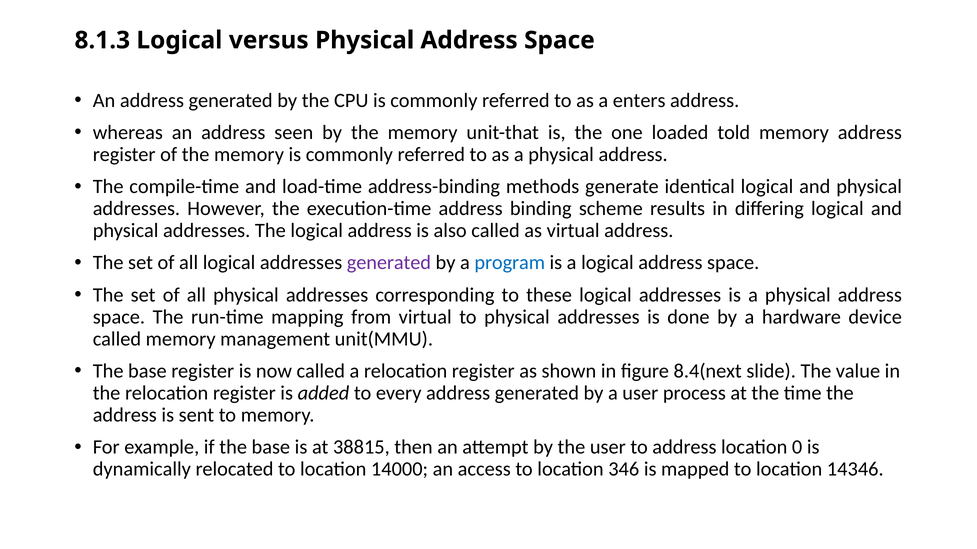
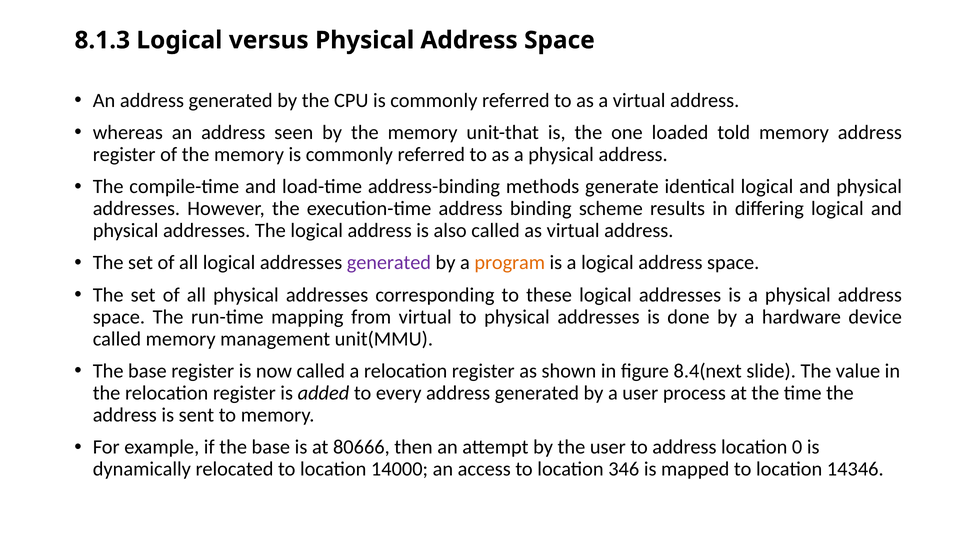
a enters: enters -> virtual (639, 100)
program colour: blue -> orange (510, 263)
38815: 38815 -> 80666 (361, 448)
